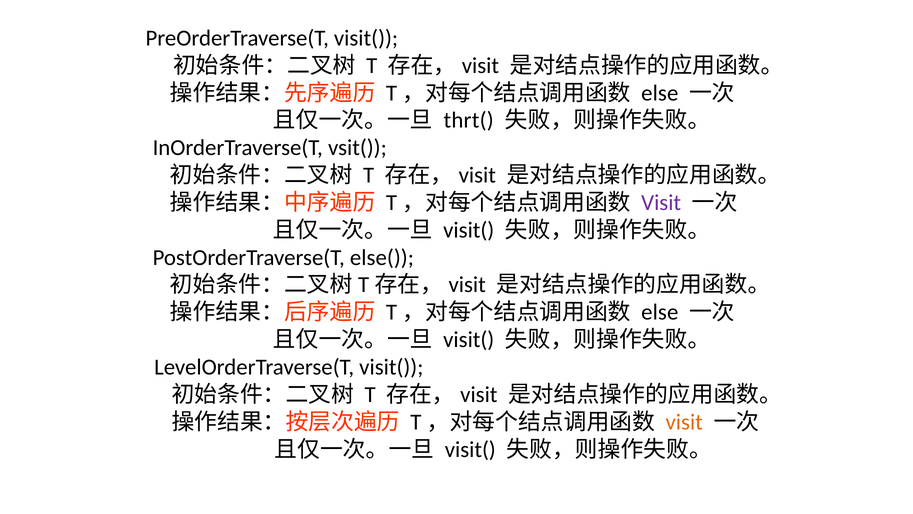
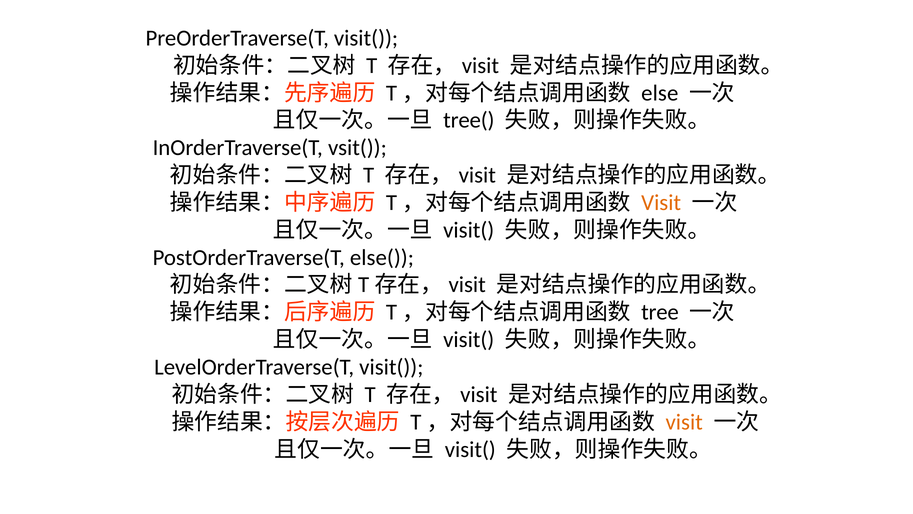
thrt(: thrt( -> tree( (469, 120)
Visit colour: purple -> orange (661, 202)
else: else -> tree (660, 312)
